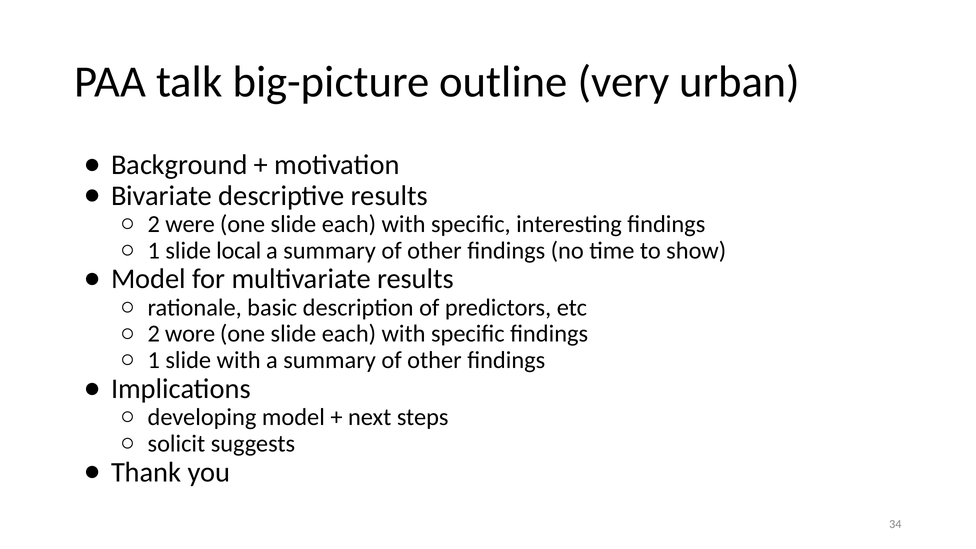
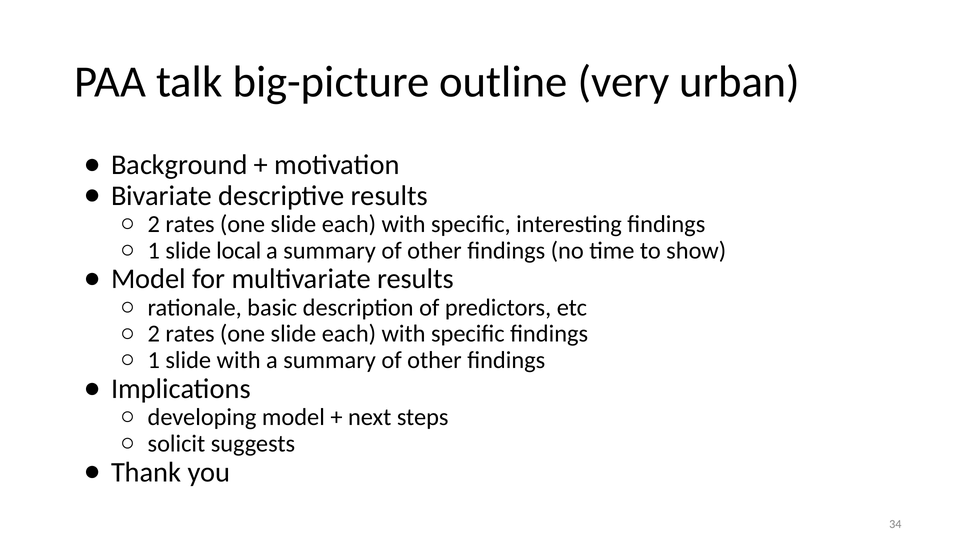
were: were -> rates (190, 224)
wore: wore -> rates (190, 334)
